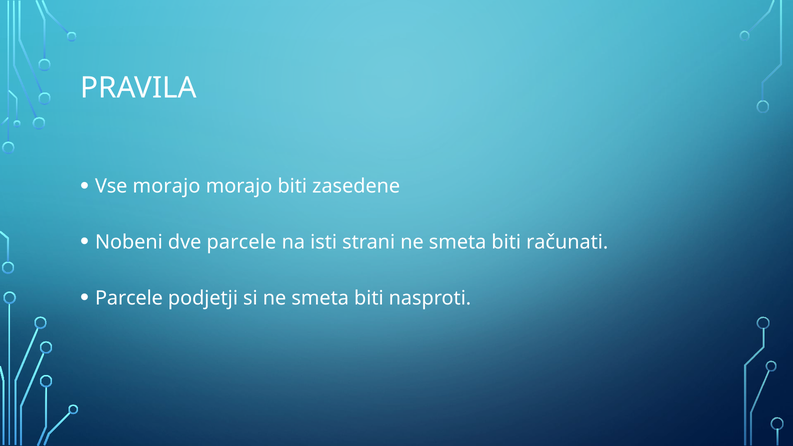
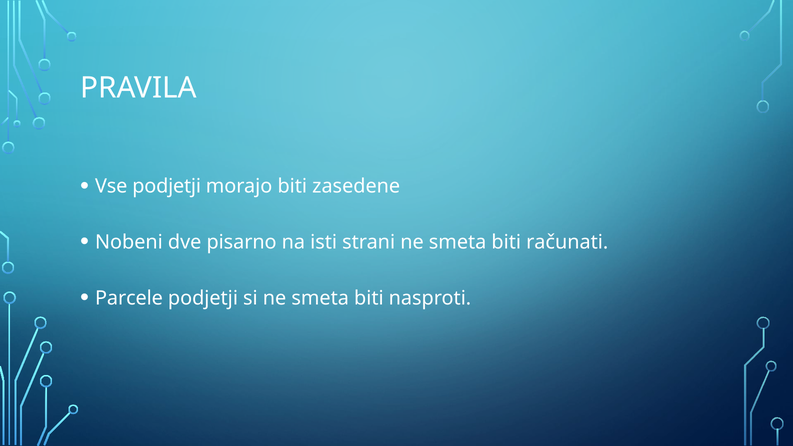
Vse morajo: morajo -> podjetji (167, 186)
dve parcele: parcele -> pisarno (242, 242)
